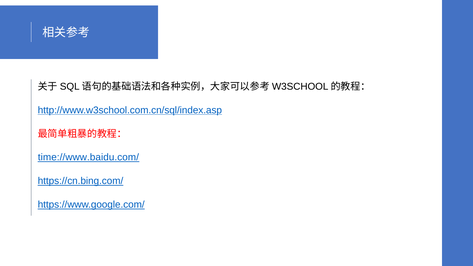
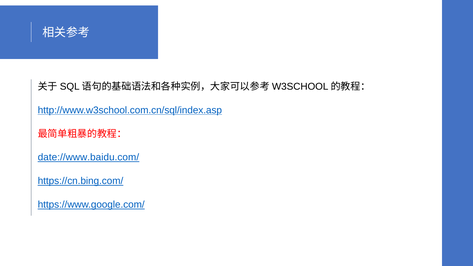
time://www.baidu.com/: time://www.baidu.com/ -> date://www.baidu.com/ (88, 157)
